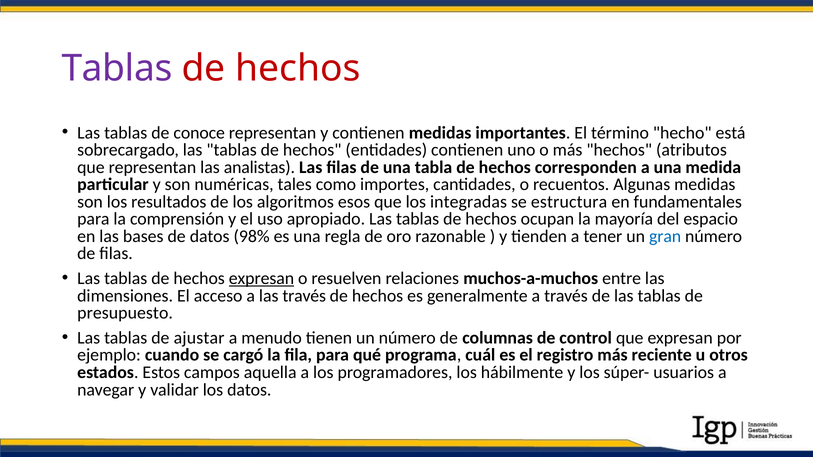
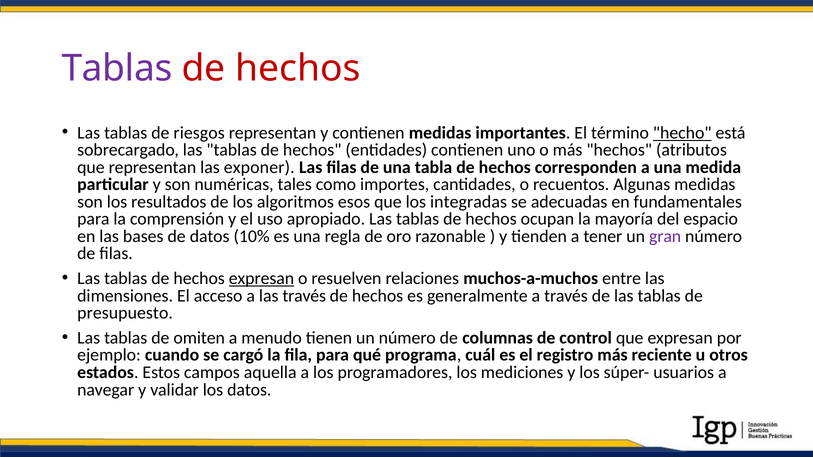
conoce: conoce -> riesgos (199, 133)
hecho underline: none -> present (682, 133)
analistas: analistas -> exponer (259, 167)
estructura: estructura -> adecuadas (569, 202)
98%: 98% -> 10% (252, 236)
gran colour: blue -> purple (665, 236)
ajustar: ajustar -> omiten (199, 338)
hábilmente: hábilmente -> mediciones (522, 373)
